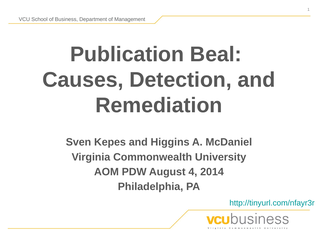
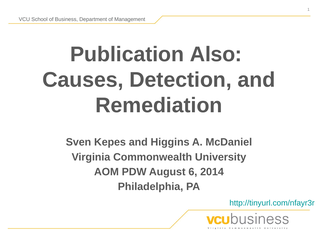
Beal: Beal -> Also (216, 54)
4: 4 -> 6 (193, 172)
